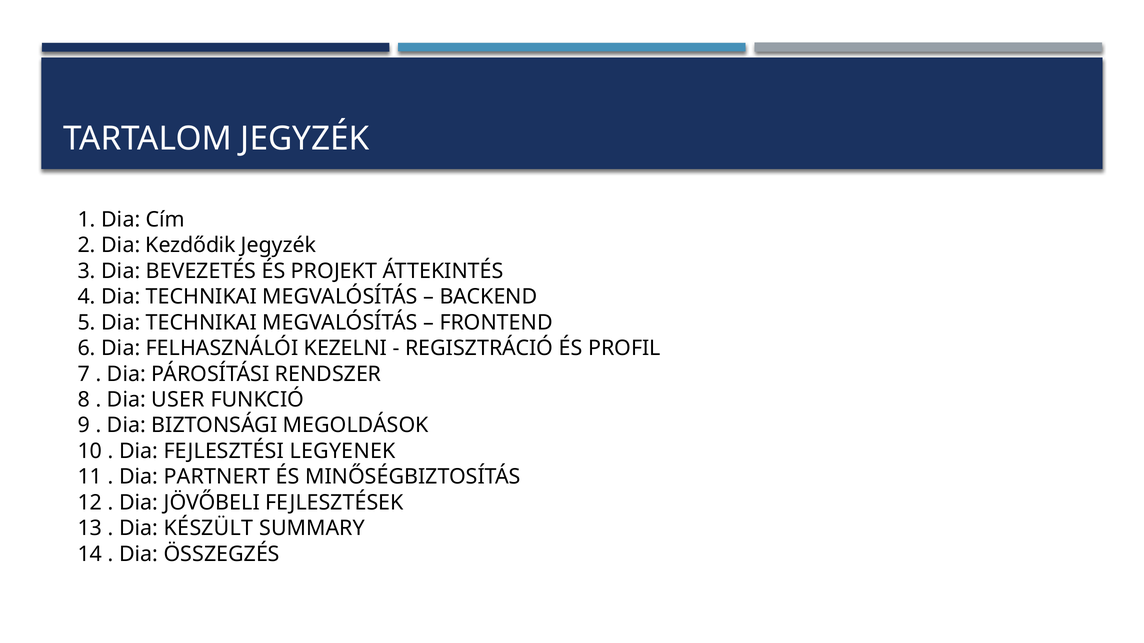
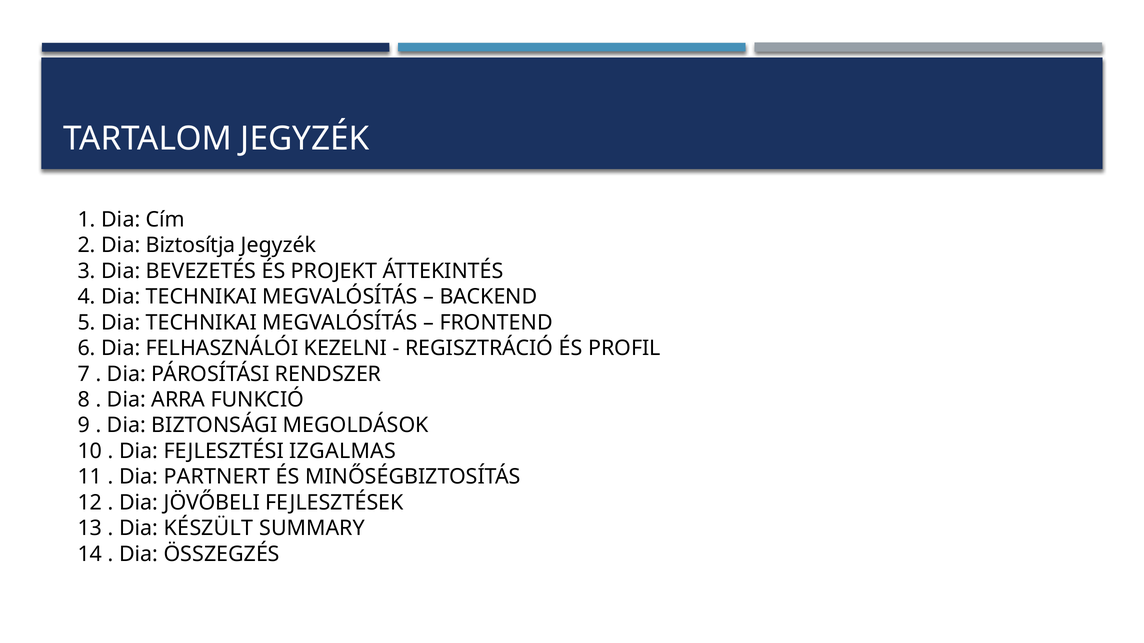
Kezdődik: Kezdődik -> Biztosítja (191, 246)
USER: USER -> ARRA (178, 400)
LEGYENEK: LEGYENEK -> IZGALMAS (343, 451)
